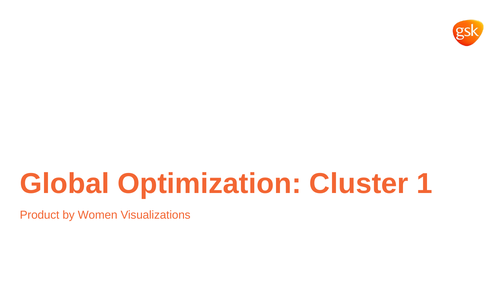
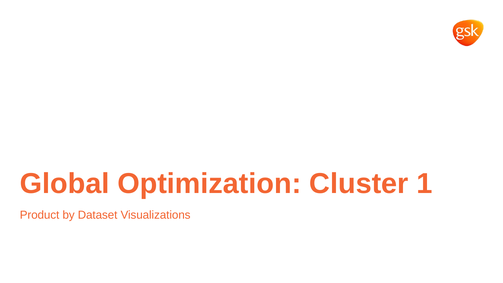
Women: Women -> Dataset (98, 215)
